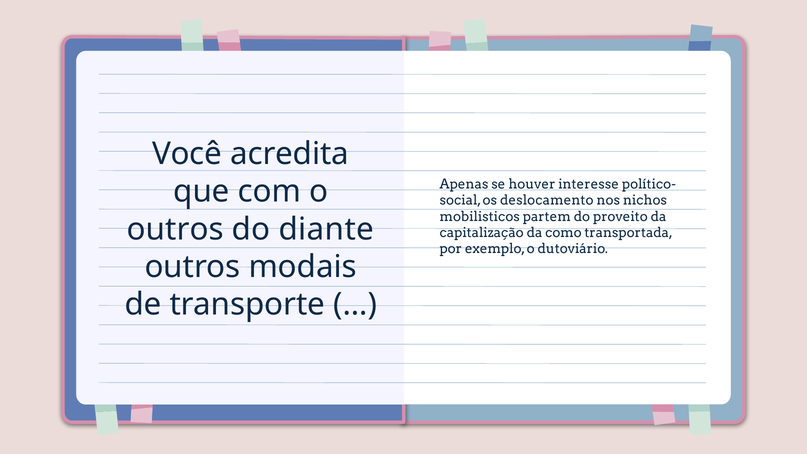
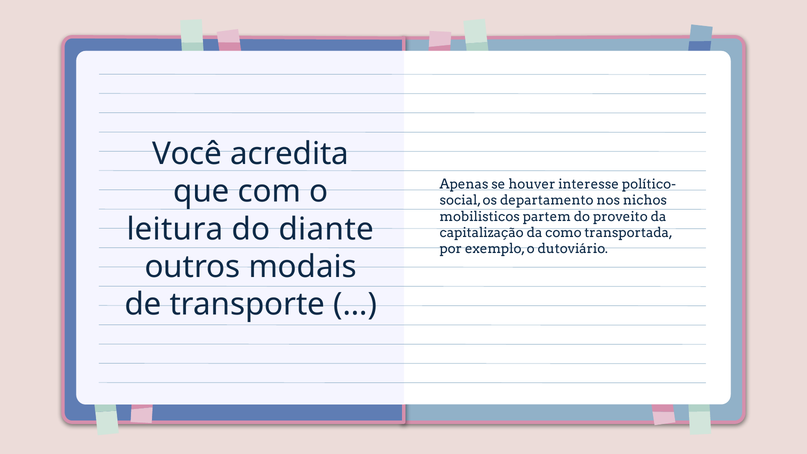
deslocamento: deslocamento -> departamento (547, 200)
outros: outros -> leitura (175, 229)
